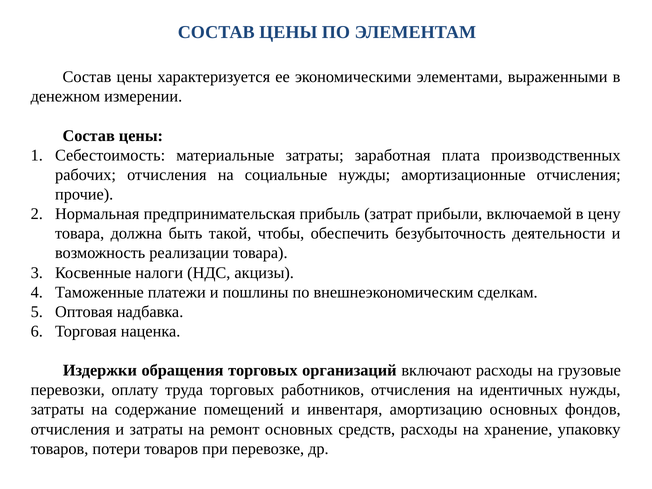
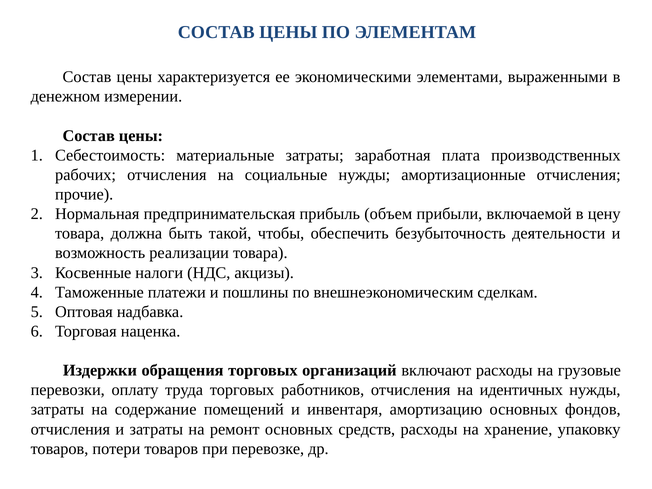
затрат: затрат -> объем (388, 214)
